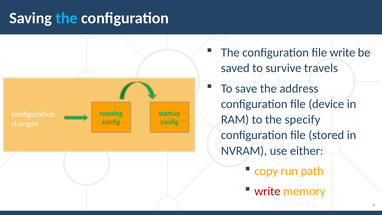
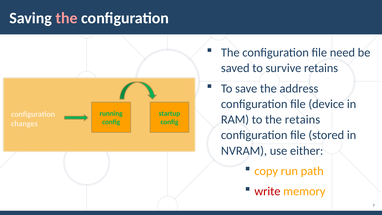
the colour: light blue -> pink (67, 18)
file write: write -> need (342, 53)
survive travels: travels -> retains (321, 68)
the specify: specify -> retains (302, 120)
